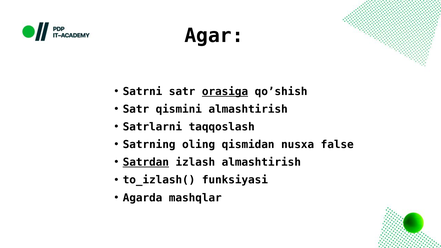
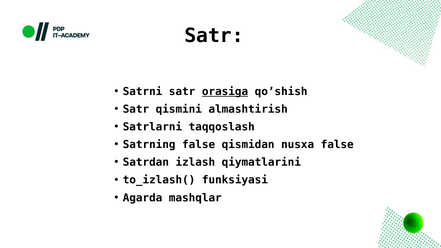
Agar: Agar -> Satr (214, 36)
Satrning oling: oling -> false (199, 145)
Satrdan underline: present -> none (146, 162)
izlash almashtirish: almashtirish -> qiymatlarini (261, 162)
